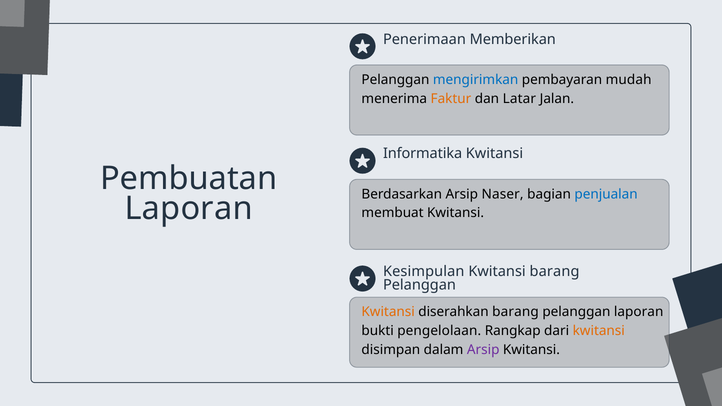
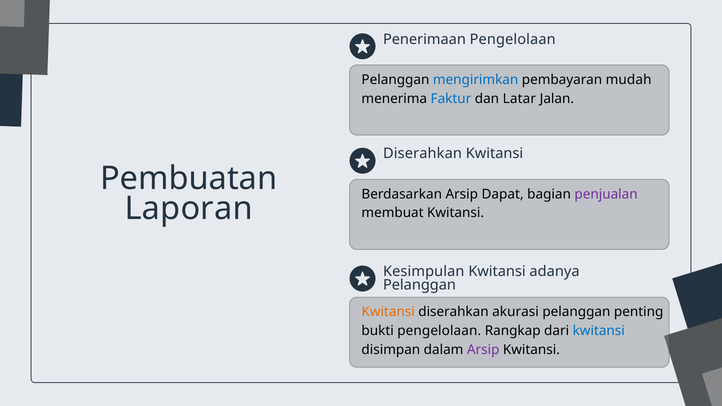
Penerimaan Memberikan: Memberikan -> Pengelolaan (513, 39)
Faktur colour: orange -> blue (451, 99)
Informatika: Informatika -> Diserahkan (422, 154)
Naser: Naser -> Dapat (503, 194)
penjualan colour: blue -> purple (606, 194)
Kwitansi barang: barang -> adanya (555, 272)
diserahkan barang: barang -> akurasi (516, 312)
pelanggan laporan: laporan -> penting (639, 312)
kwitansi colour: orange -> blue (599, 331)
